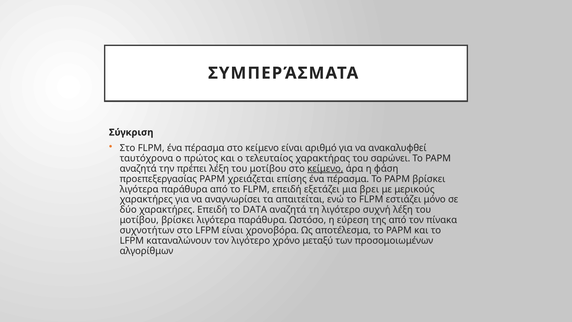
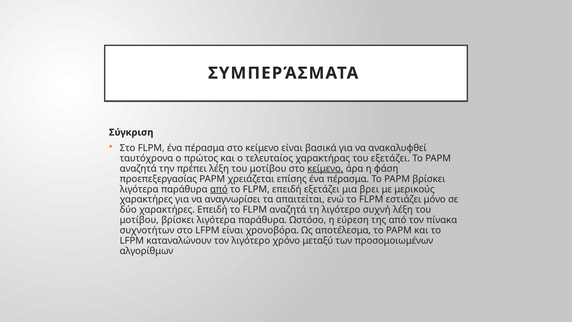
αριθμό: αριθμό -> βασικά (321, 148)
του σαρώνει: σαρώνει -> εξετάζει (390, 158)
από underline: none -> present (219, 189)
Επειδή το DATA: DATA -> FLPM (255, 210)
